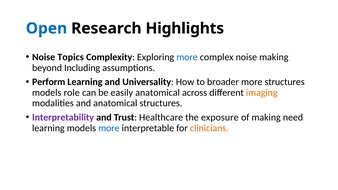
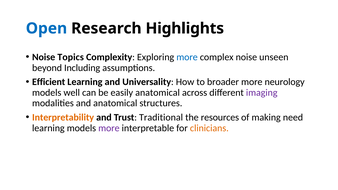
noise making: making -> unseen (274, 57)
Perform: Perform -> Efficient (49, 82)
more structures: structures -> neurology (285, 82)
role: role -> well (72, 93)
imaging colour: orange -> purple (262, 93)
Interpretability colour: purple -> orange (63, 117)
Healthcare: Healthcare -> Traditional (161, 117)
exposure: exposure -> resources (220, 117)
more colour: blue -> purple (109, 128)
